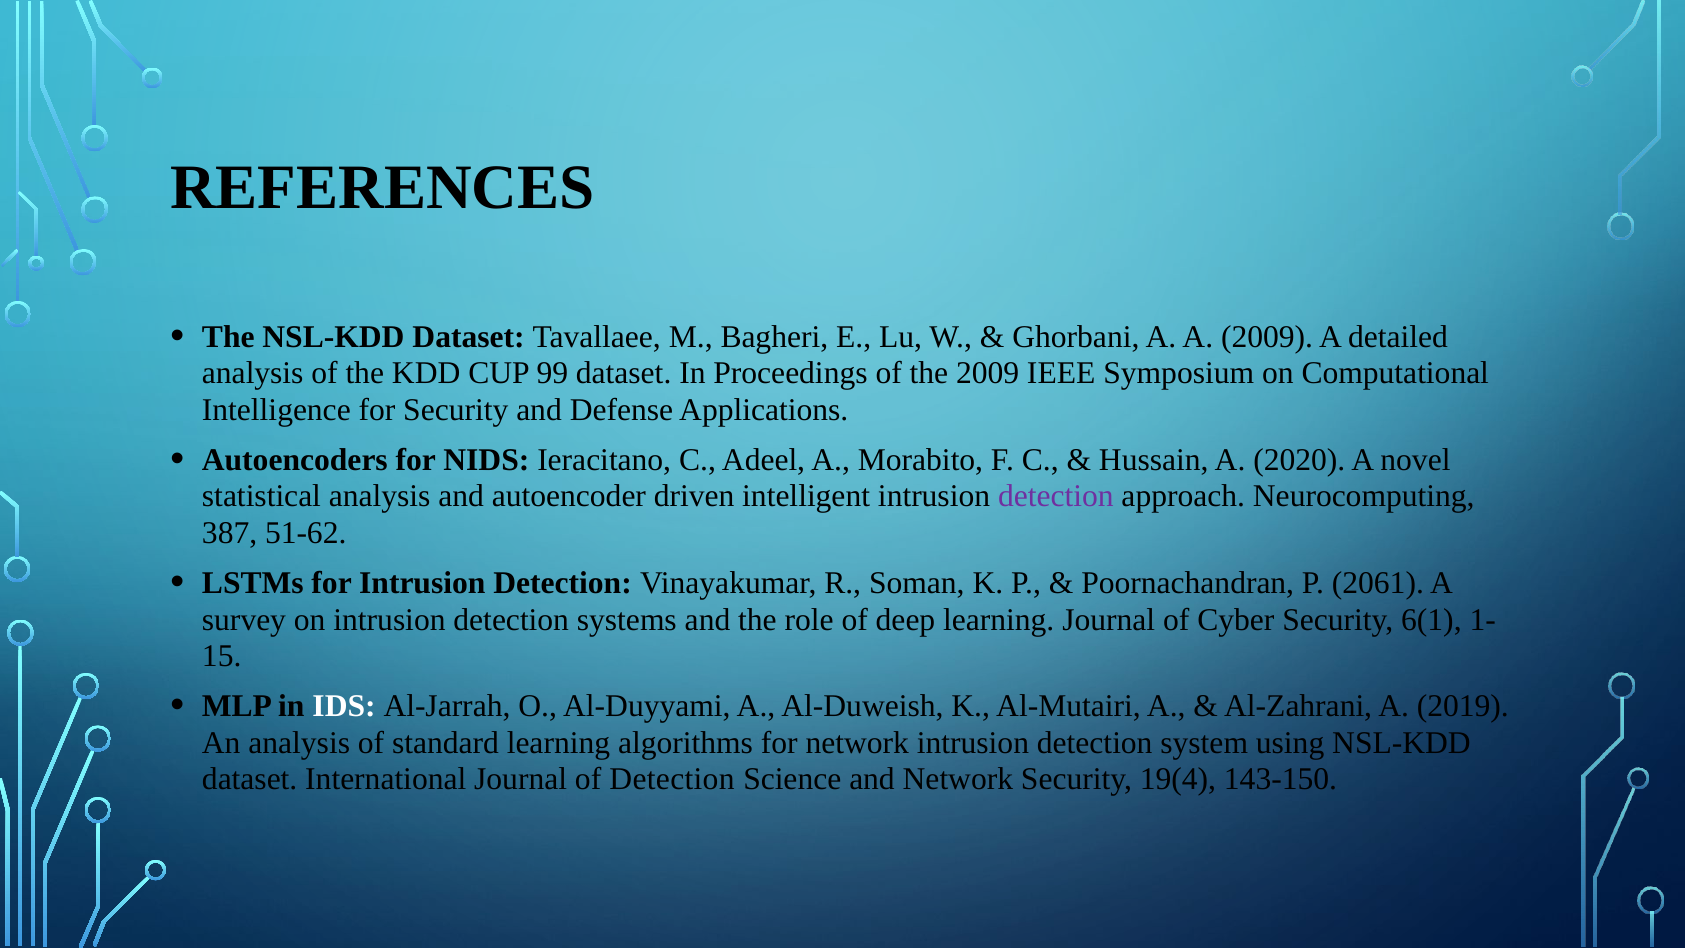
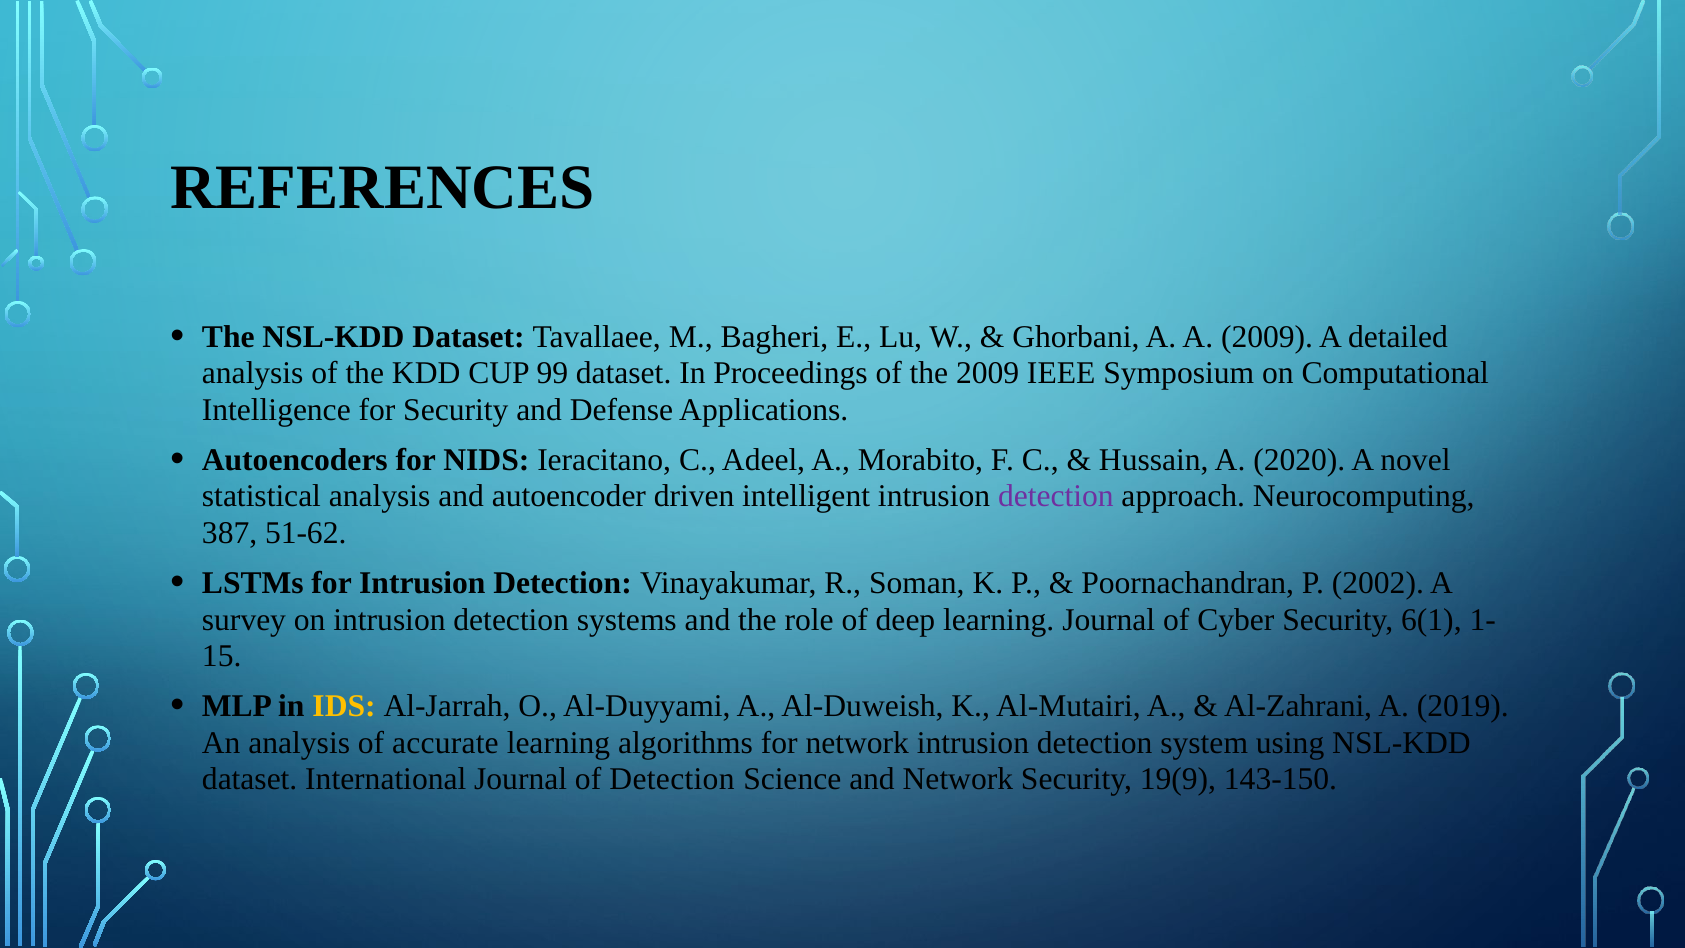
2061: 2061 -> 2002 (1378, 583)
IDS colour: white -> yellow (344, 706)
standard: standard -> accurate (445, 743)
19(4: 19(4 -> 19(9 (1178, 779)
